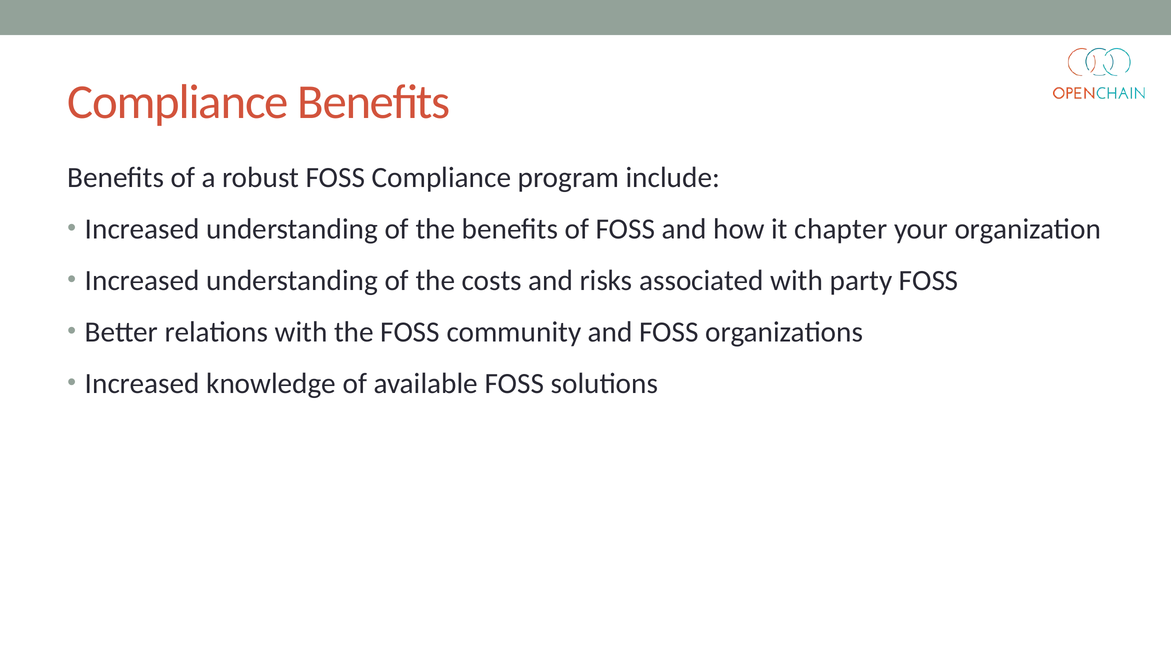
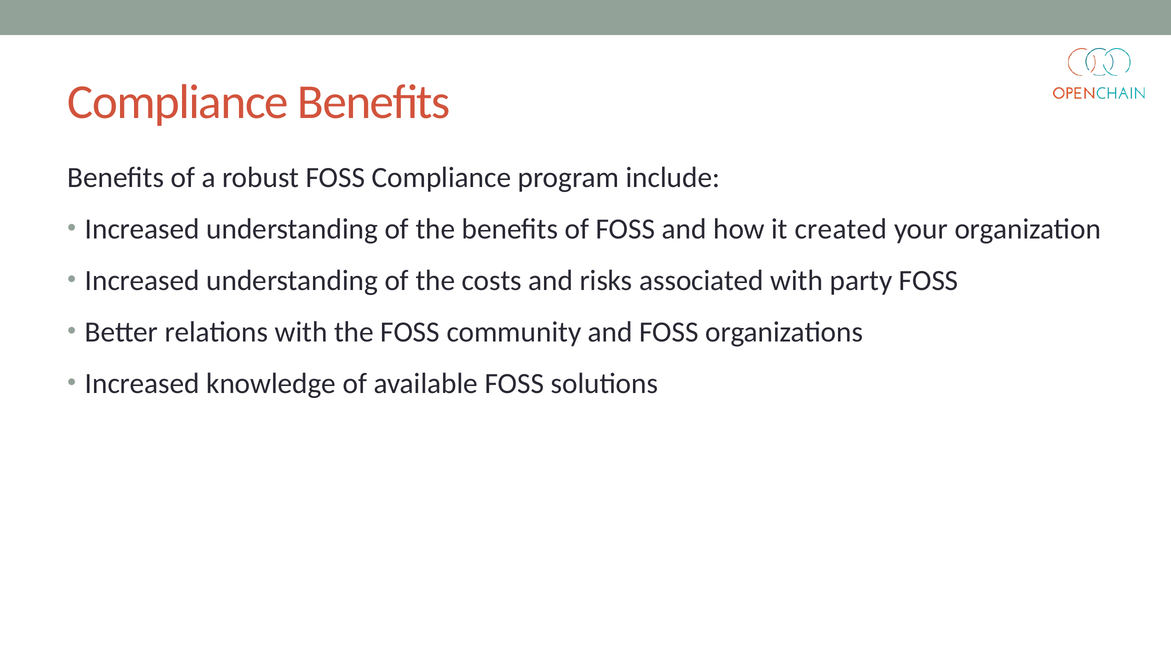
chapter: chapter -> created (841, 229)
